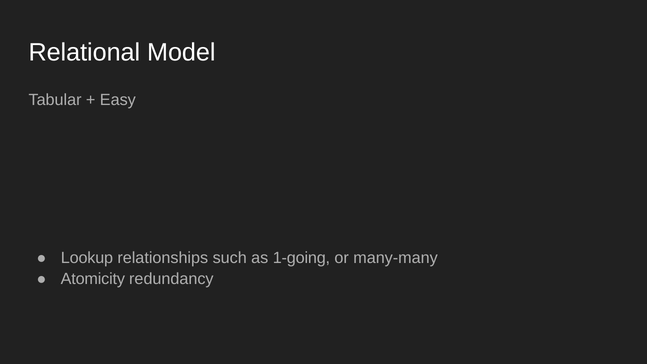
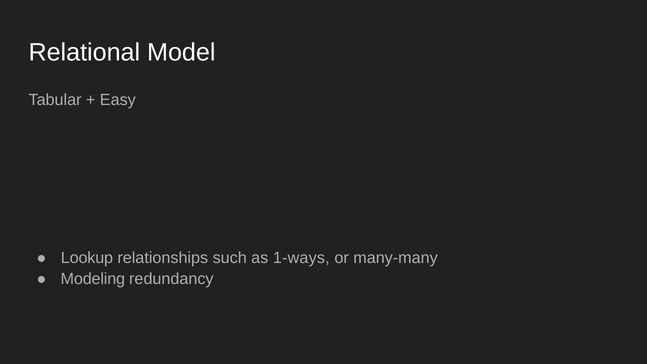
1-going: 1-going -> 1-ways (301, 258)
Atomicity: Atomicity -> Modeling (93, 279)
